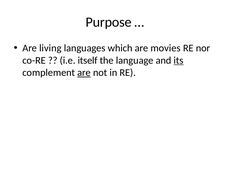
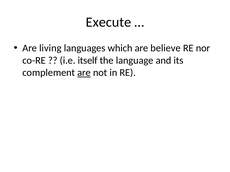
Purpose: Purpose -> Execute (108, 22)
movies: movies -> believe (166, 48)
its underline: present -> none (179, 61)
